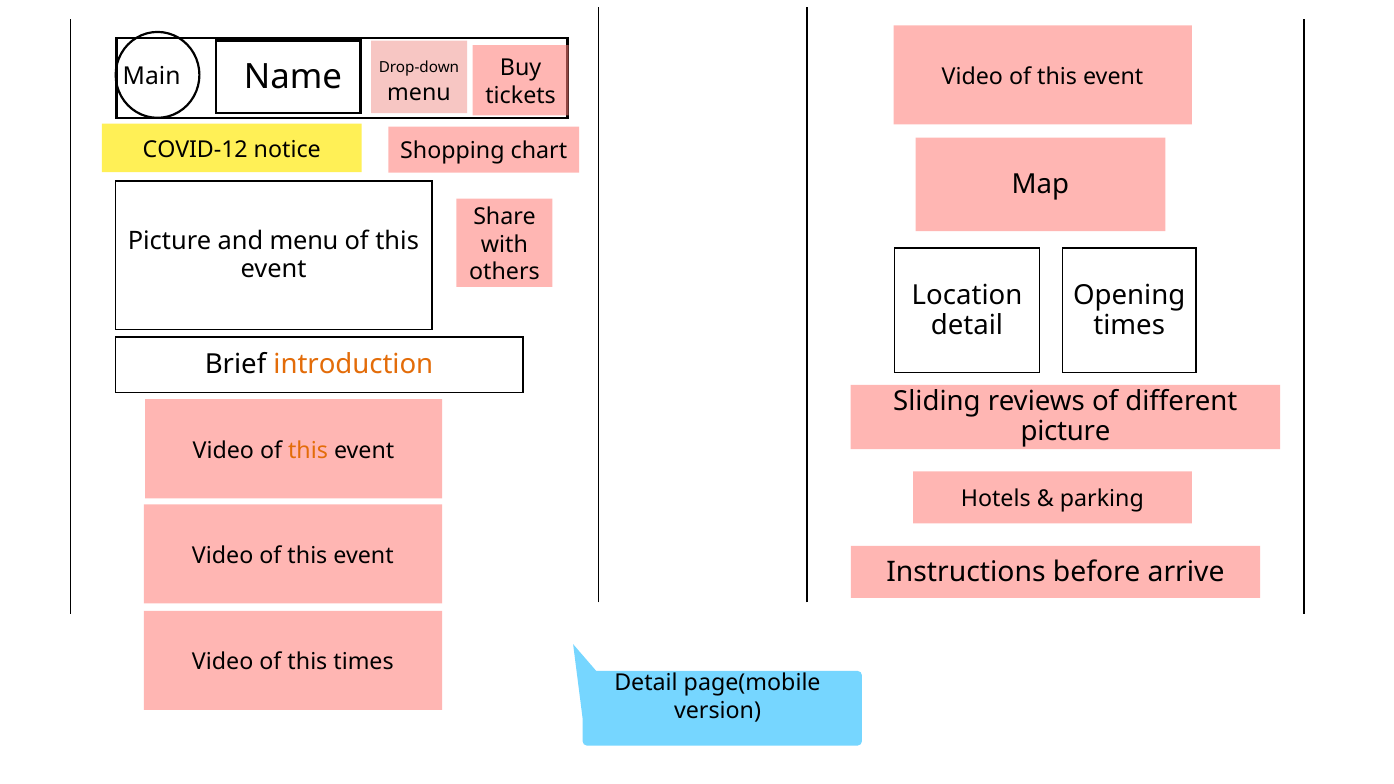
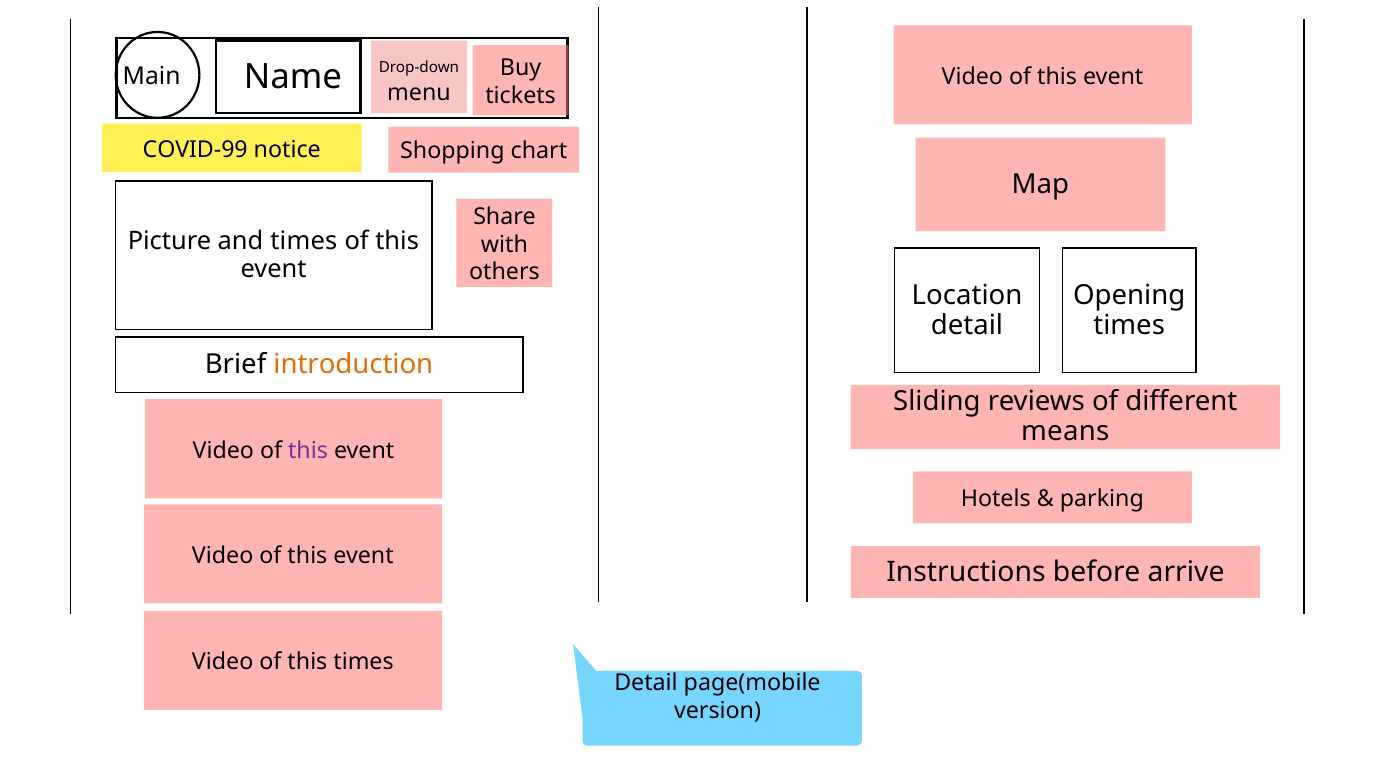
COVID-12: COVID-12 -> COVID-99 (195, 150)
and menu: menu -> times (304, 242)
picture: picture -> means (1065, 432)
this colour: orange -> purple (308, 451)
